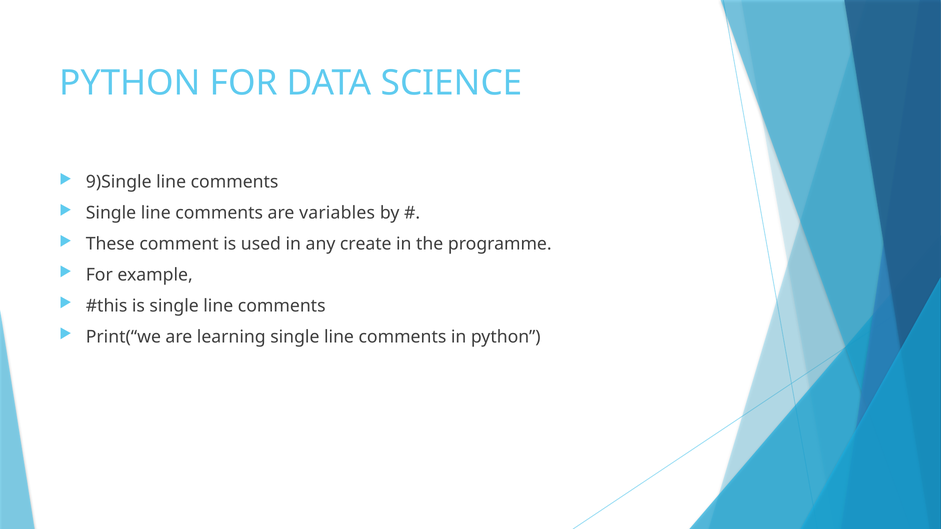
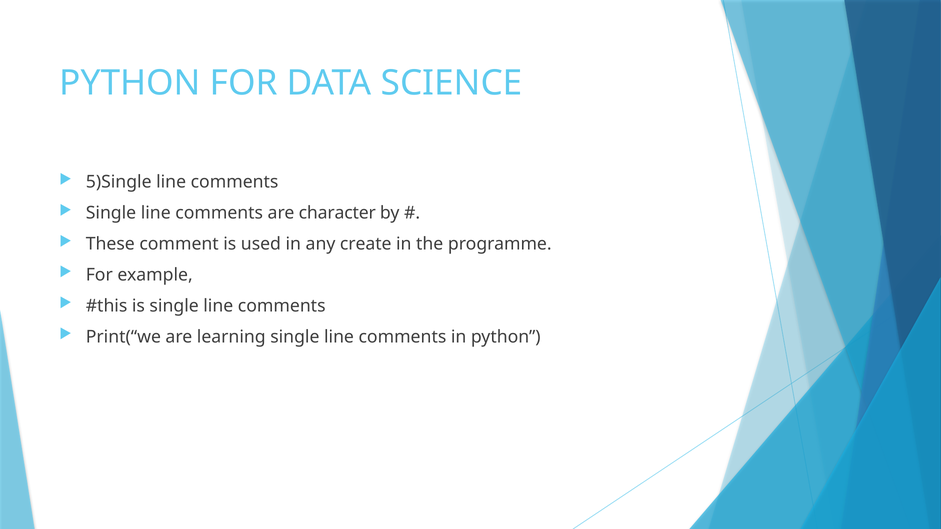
9)Single: 9)Single -> 5)Single (119, 182)
variables: variables -> character (337, 213)
